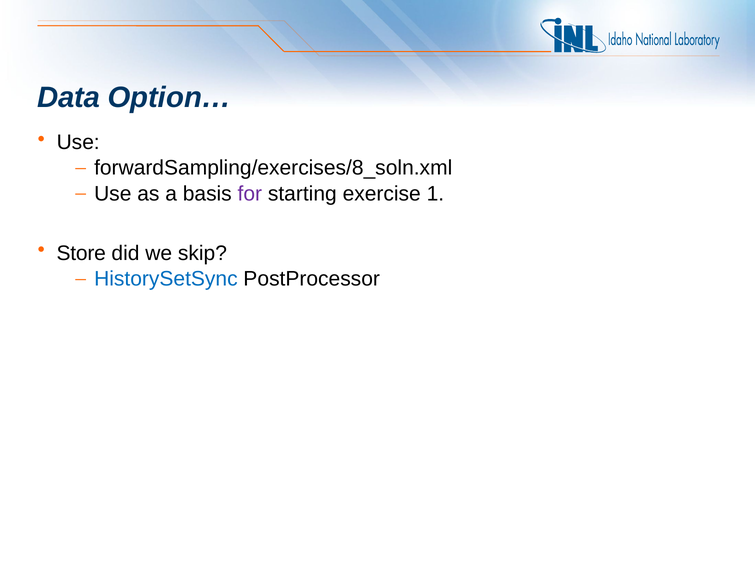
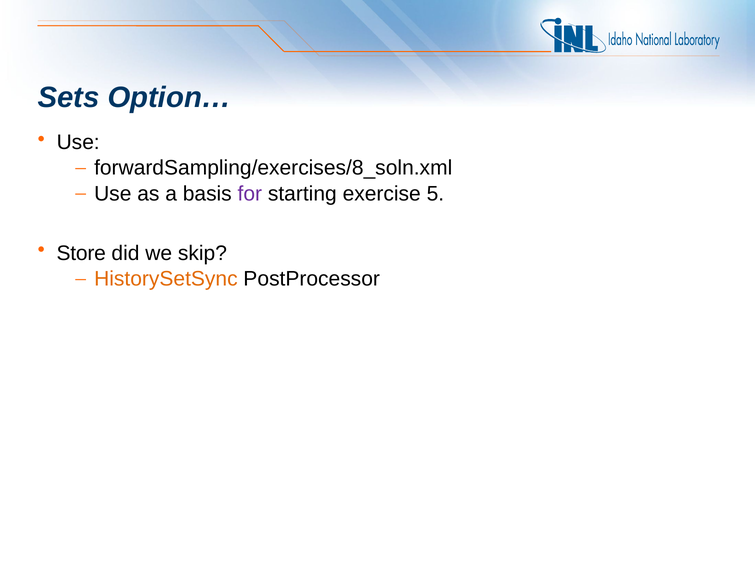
Data: Data -> Sets (69, 97)
1: 1 -> 5 (435, 193)
HistorySetSync colour: blue -> orange (166, 279)
